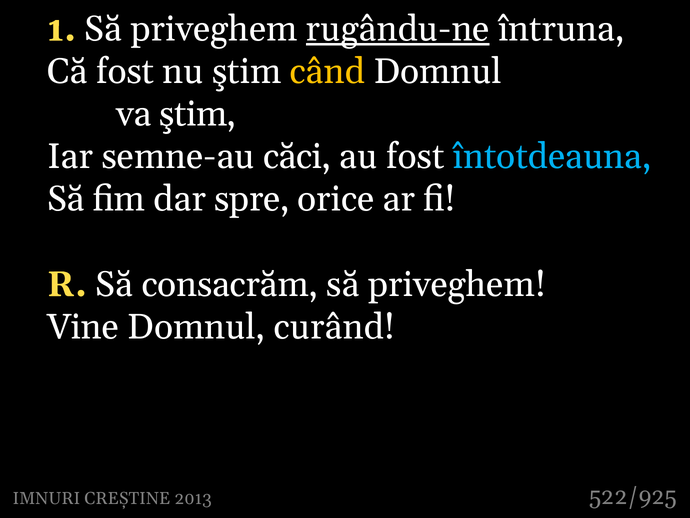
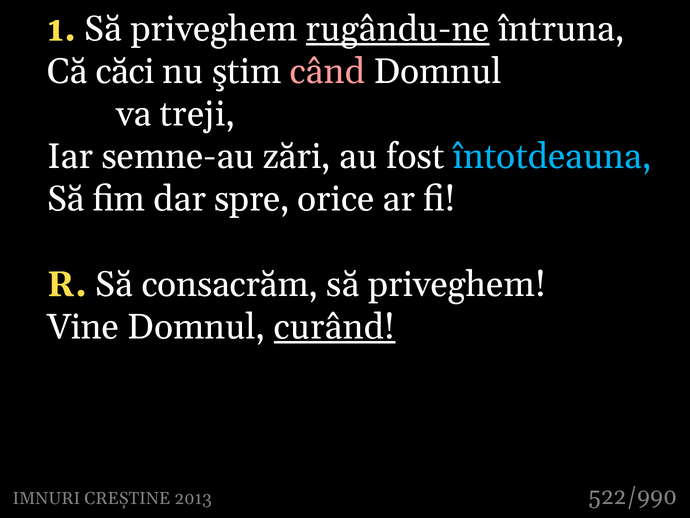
Că fost: fost -> căci (125, 71)
când colour: yellow -> pink (327, 71)
va ştim: ştim -> treji (198, 114)
căci: căci -> zări (297, 157)
curând underline: none -> present (335, 327)
522/925: 522/925 -> 522/990 (633, 496)
